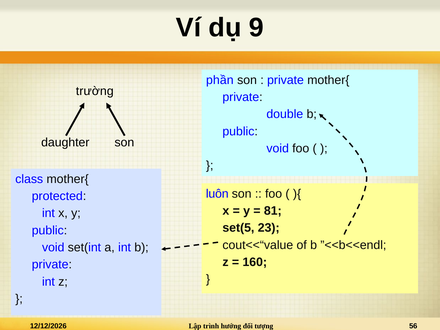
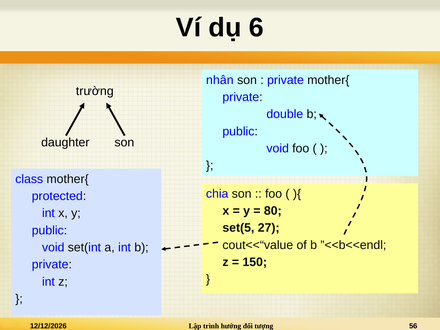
9: 9 -> 6 (256, 28)
phần: phần -> nhân (220, 80)
luôn: luôn -> chia (217, 194)
81: 81 -> 80 (273, 211)
23: 23 -> 27 (269, 228)
160: 160 -> 150 (255, 262)
